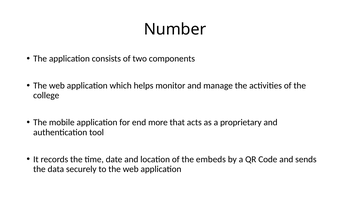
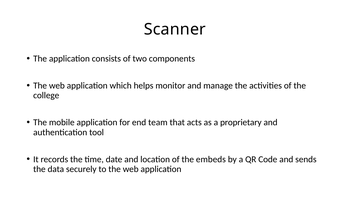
Number: Number -> Scanner (175, 29)
more: more -> team (158, 122)
